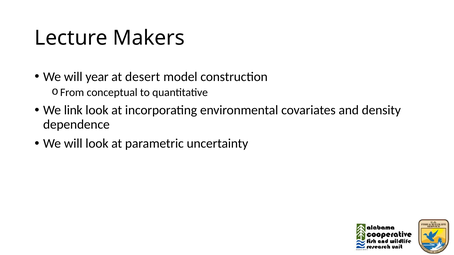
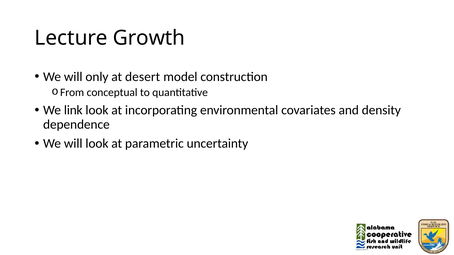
Makers: Makers -> Growth (149, 38)
year: year -> only (97, 77)
